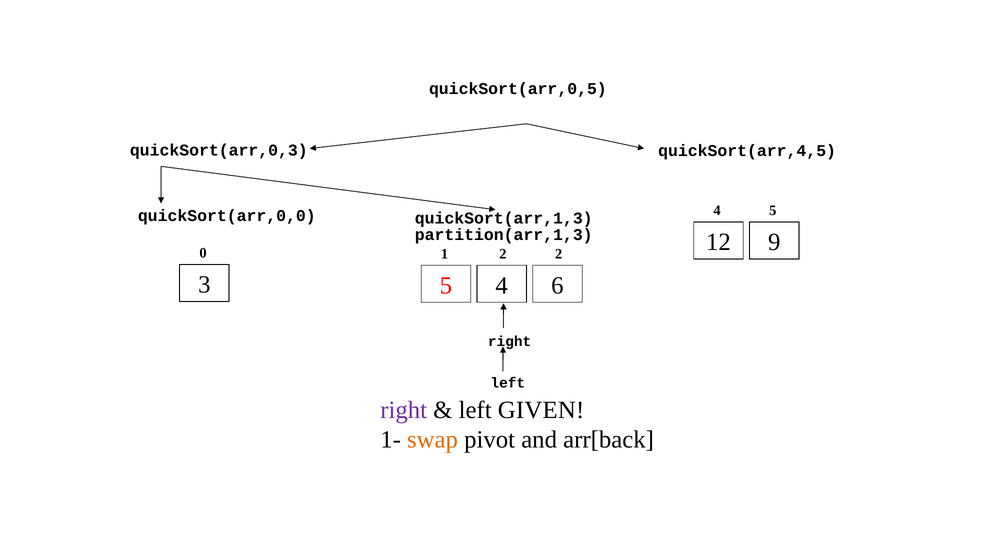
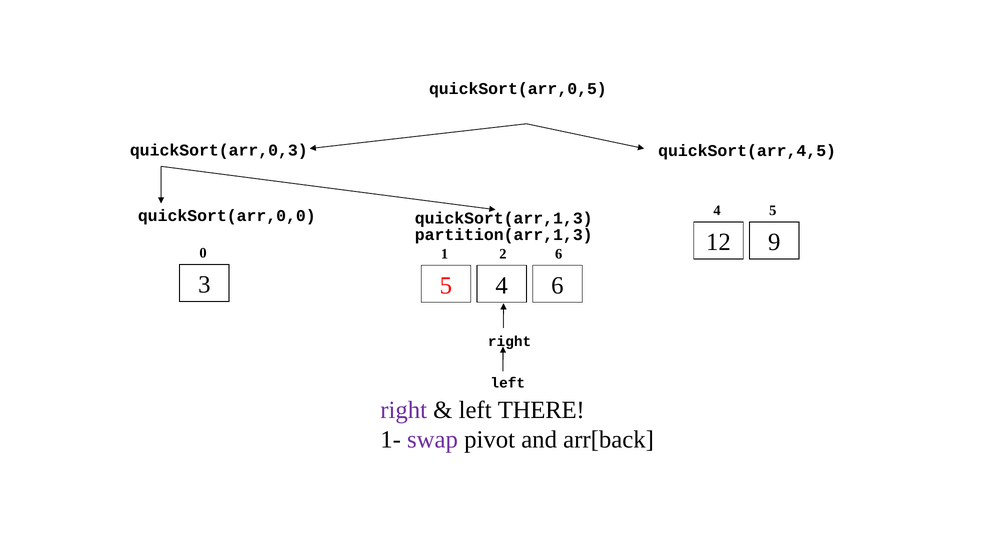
2 2: 2 -> 6 (559, 254)
GIVEN: GIVEN -> THERE (541, 410)
swap colour: orange -> purple (433, 440)
